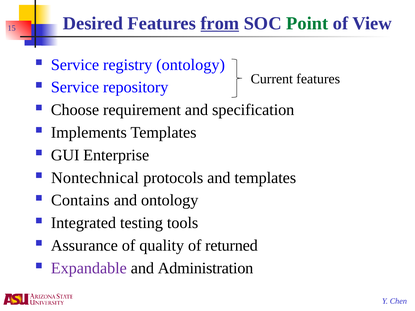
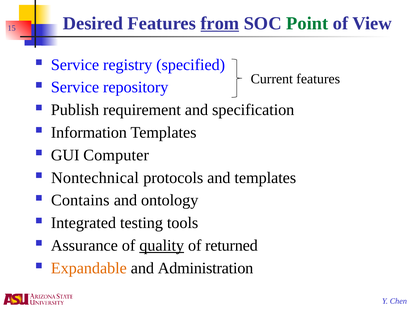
registry ontology: ontology -> specified (191, 65)
Choose: Choose -> Publish (75, 110)
Implements: Implements -> Information (89, 133)
Enterprise: Enterprise -> Computer (116, 155)
quality underline: none -> present (162, 246)
Expandable colour: purple -> orange (89, 268)
